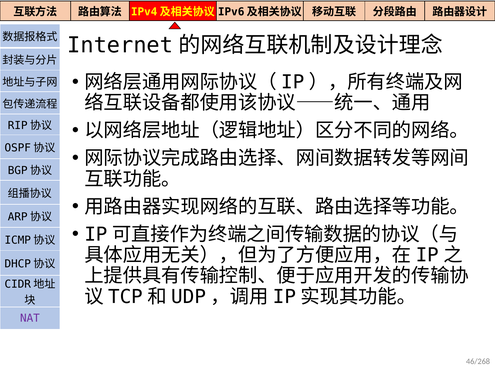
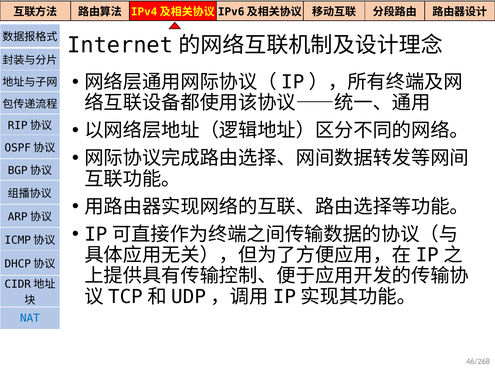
NAT colour: purple -> blue (30, 318)
